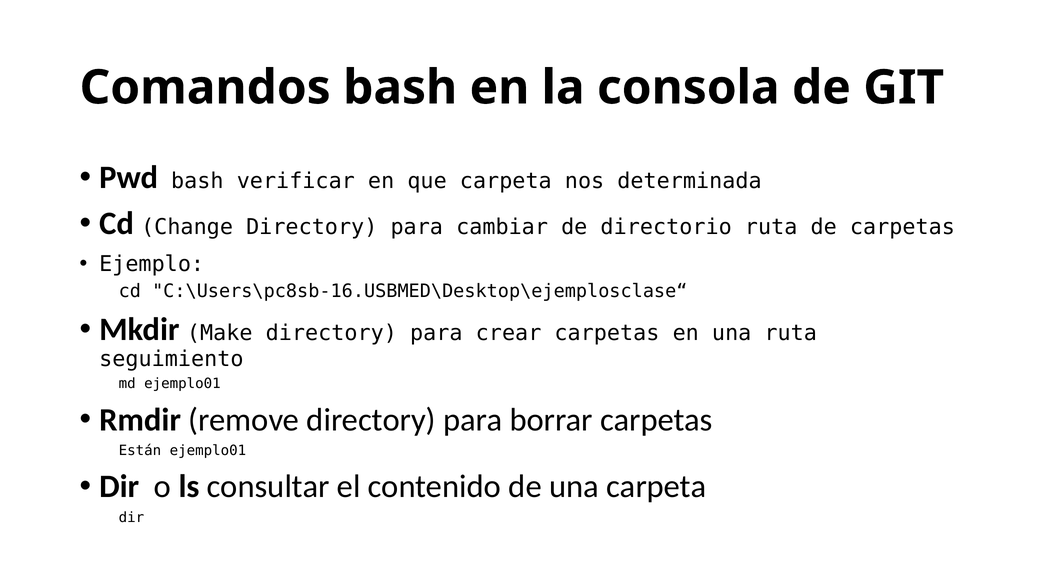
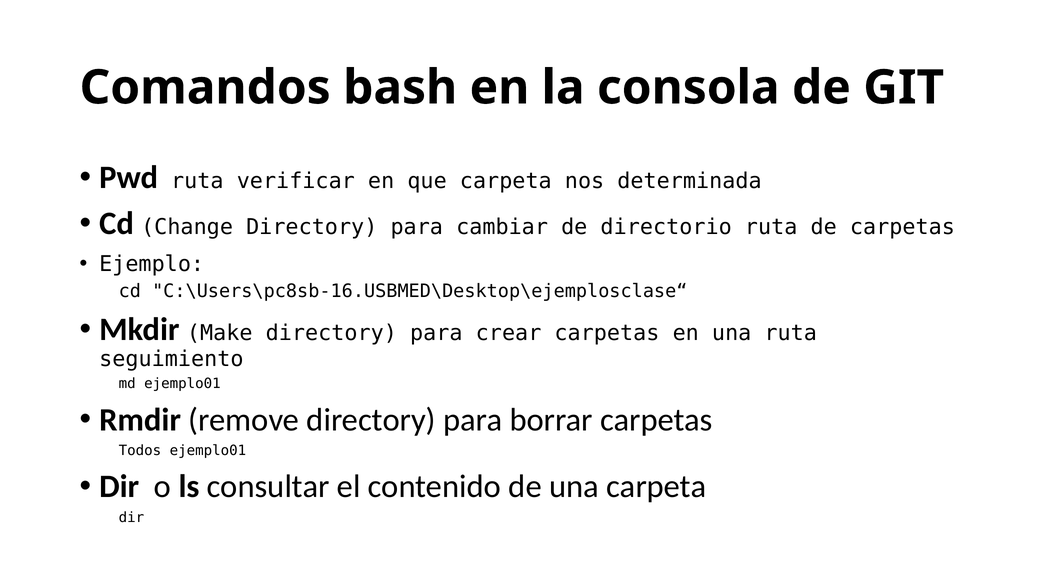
Pwd bash: bash -> ruta (197, 181)
Están: Están -> Todos (140, 451)
